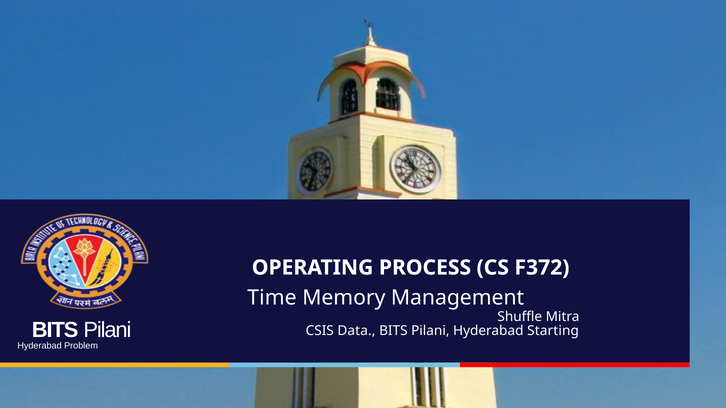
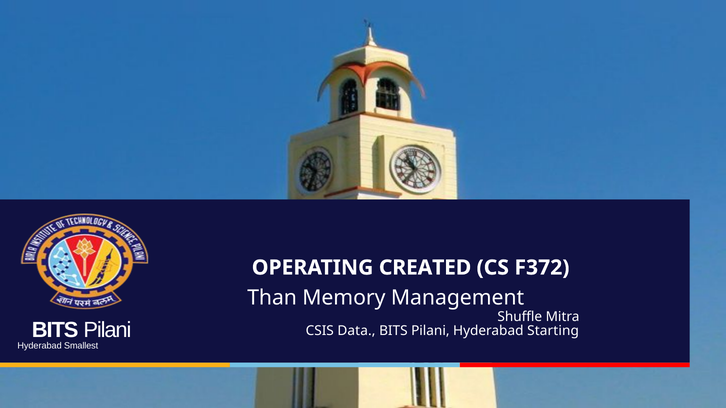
PROCESS: PROCESS -> CREATED (425, 268)
Time: Time -> Than (272, 298)
Problem: Problem -> Smallest (81, 346)
